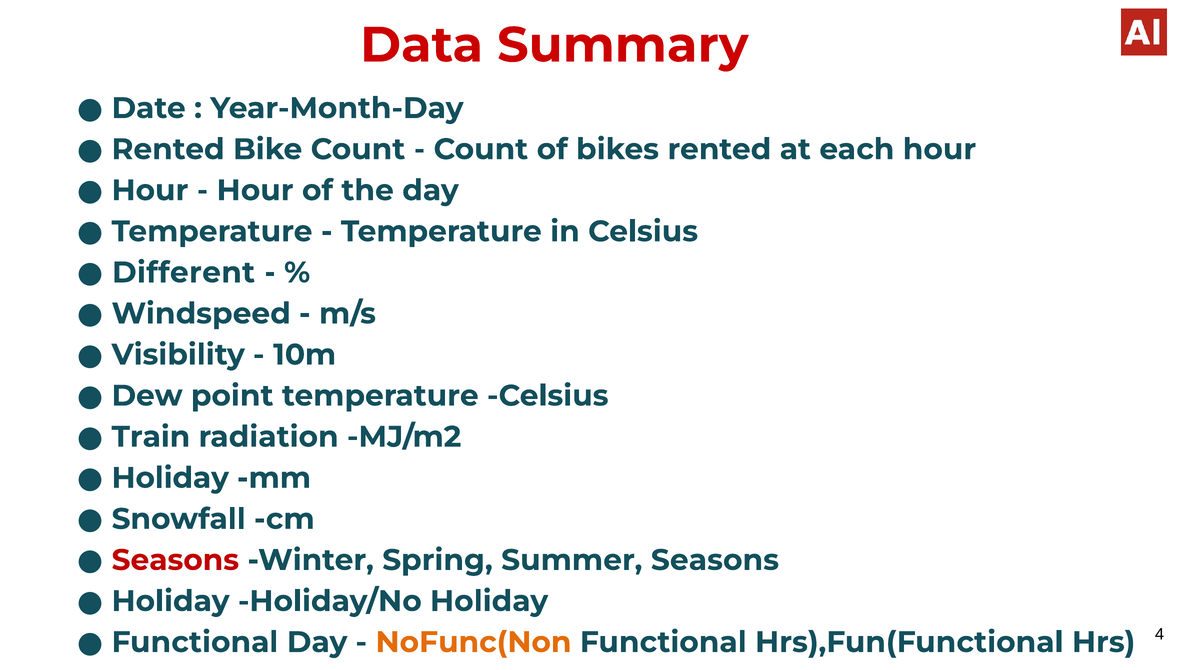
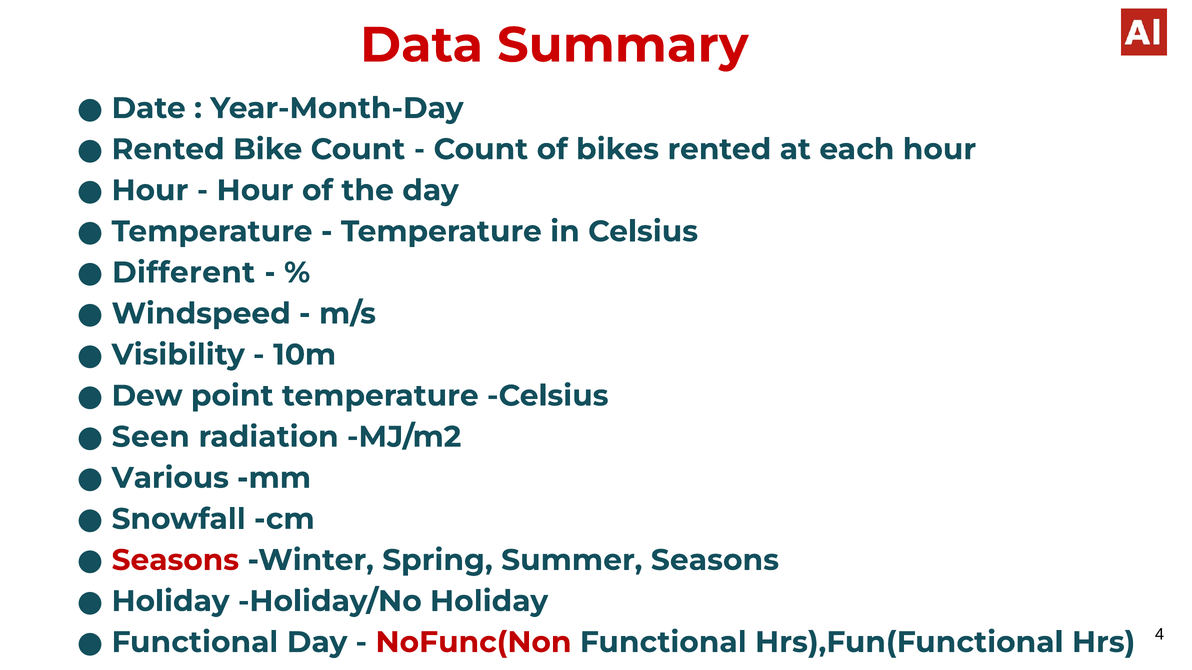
Train: Train -> Seen (151, 437)
Holiday: Holiday -> Various (170, 478)
NoFunc(Non colour: orange -> red (473, 643)
